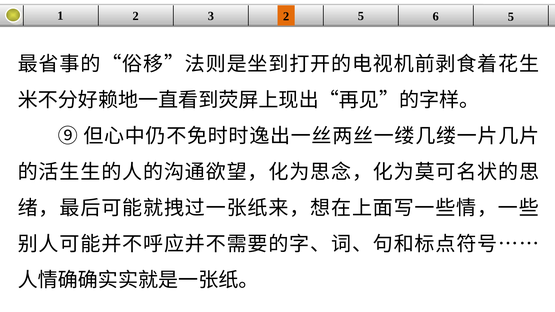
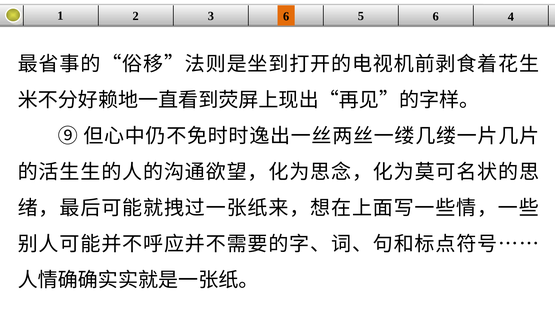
3 2: 2 -> 6 (286, 16)
6 5: 5 -> 4 (511, 17)
